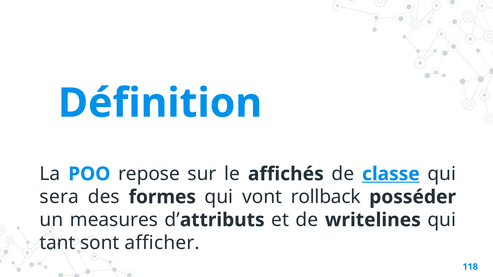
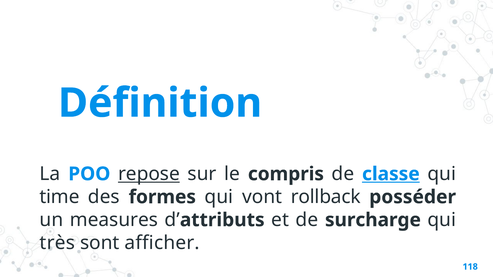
repose underline: none -> present (149, 174)
affichés: affichés -> compris (286, 174)
sera: sera -> time (59, 197)
writelines: writelines -> surcharge (373, 220)
tant: tant -> très (57, 243)
